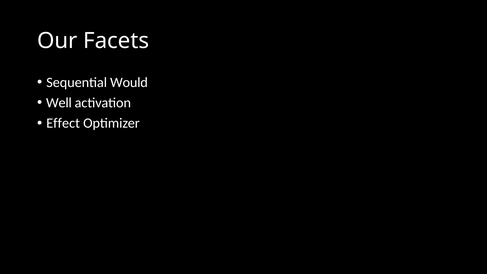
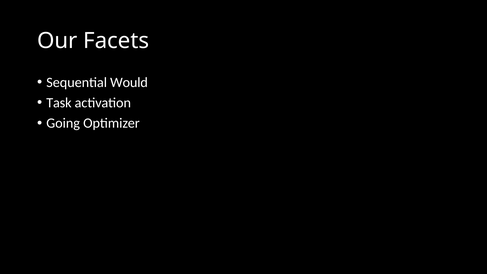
Well: Well -> Task (59, 103)
Effect: Effect -> Going (63, 123)
